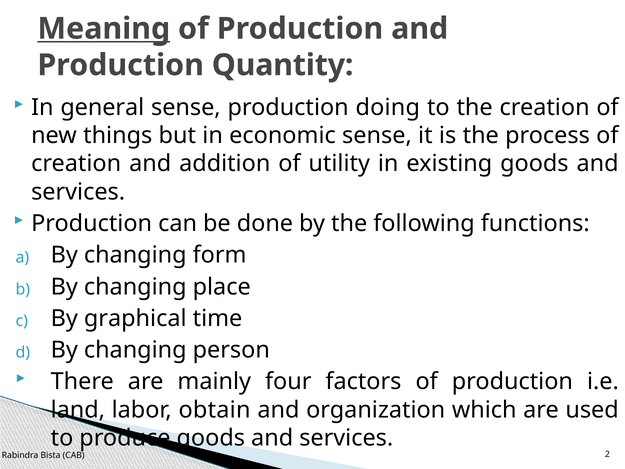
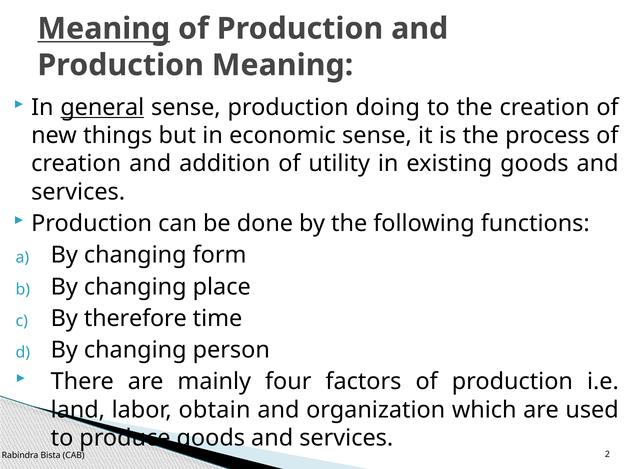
Production Quantity: Quantity -> Meaning (283, 65)
general underline: none -> present (102, 107)
graphical: graphical -> therefore (135, 318)
